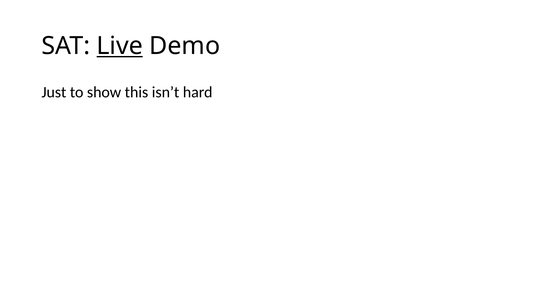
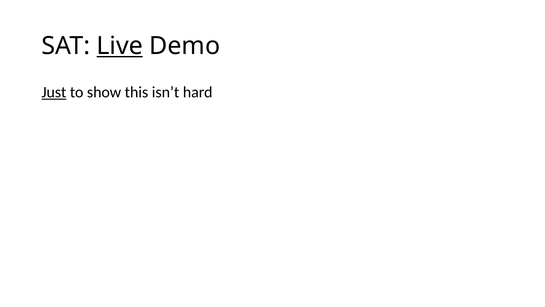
Just underline: none -> present (54, 92)
